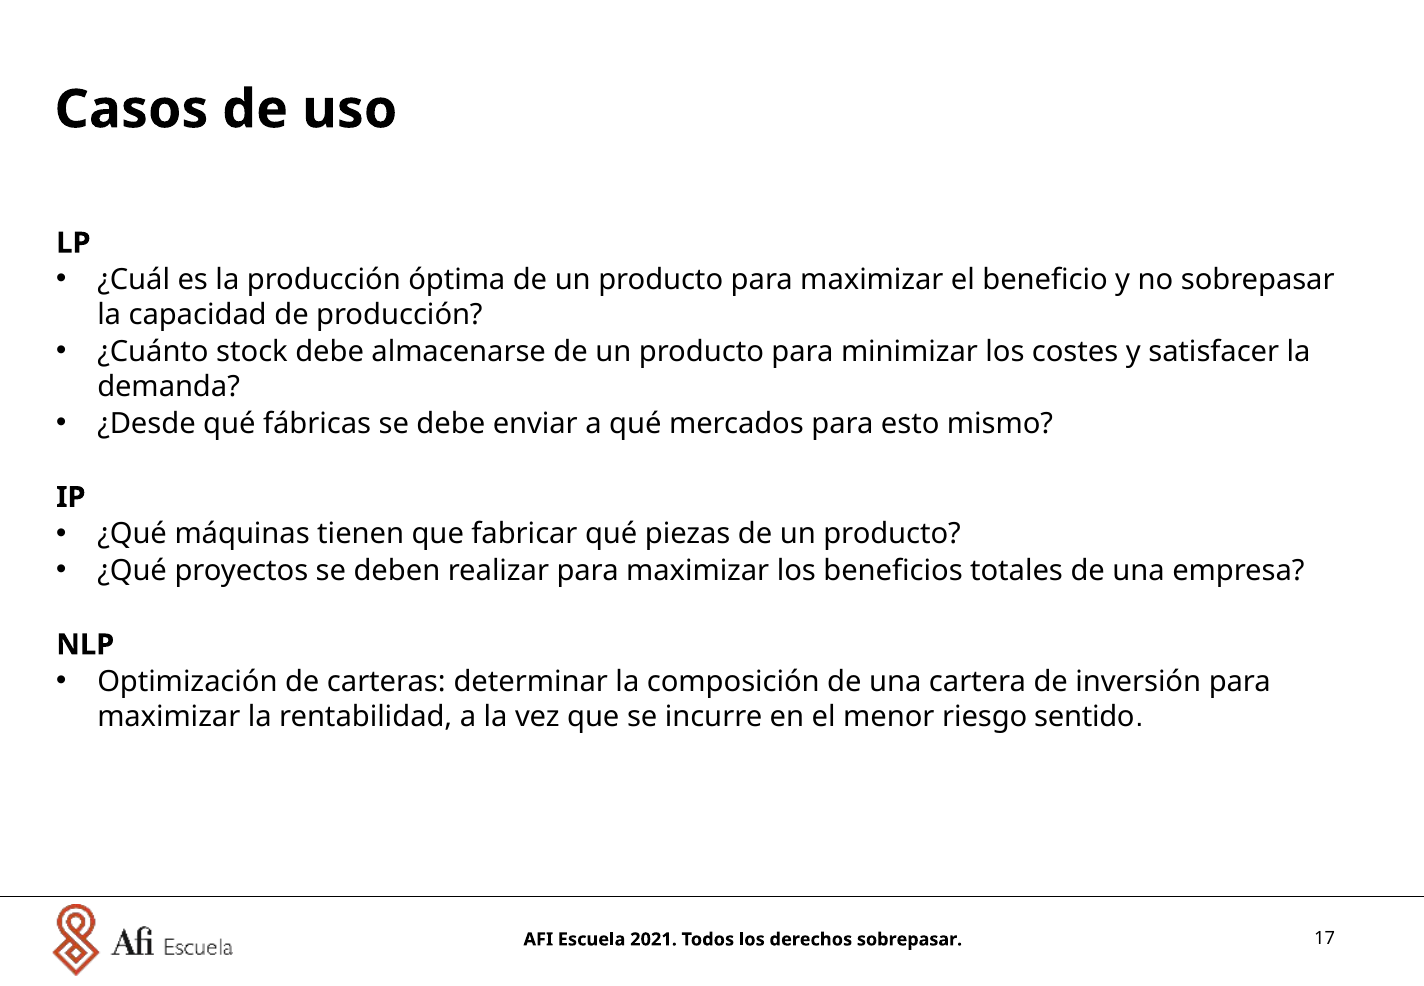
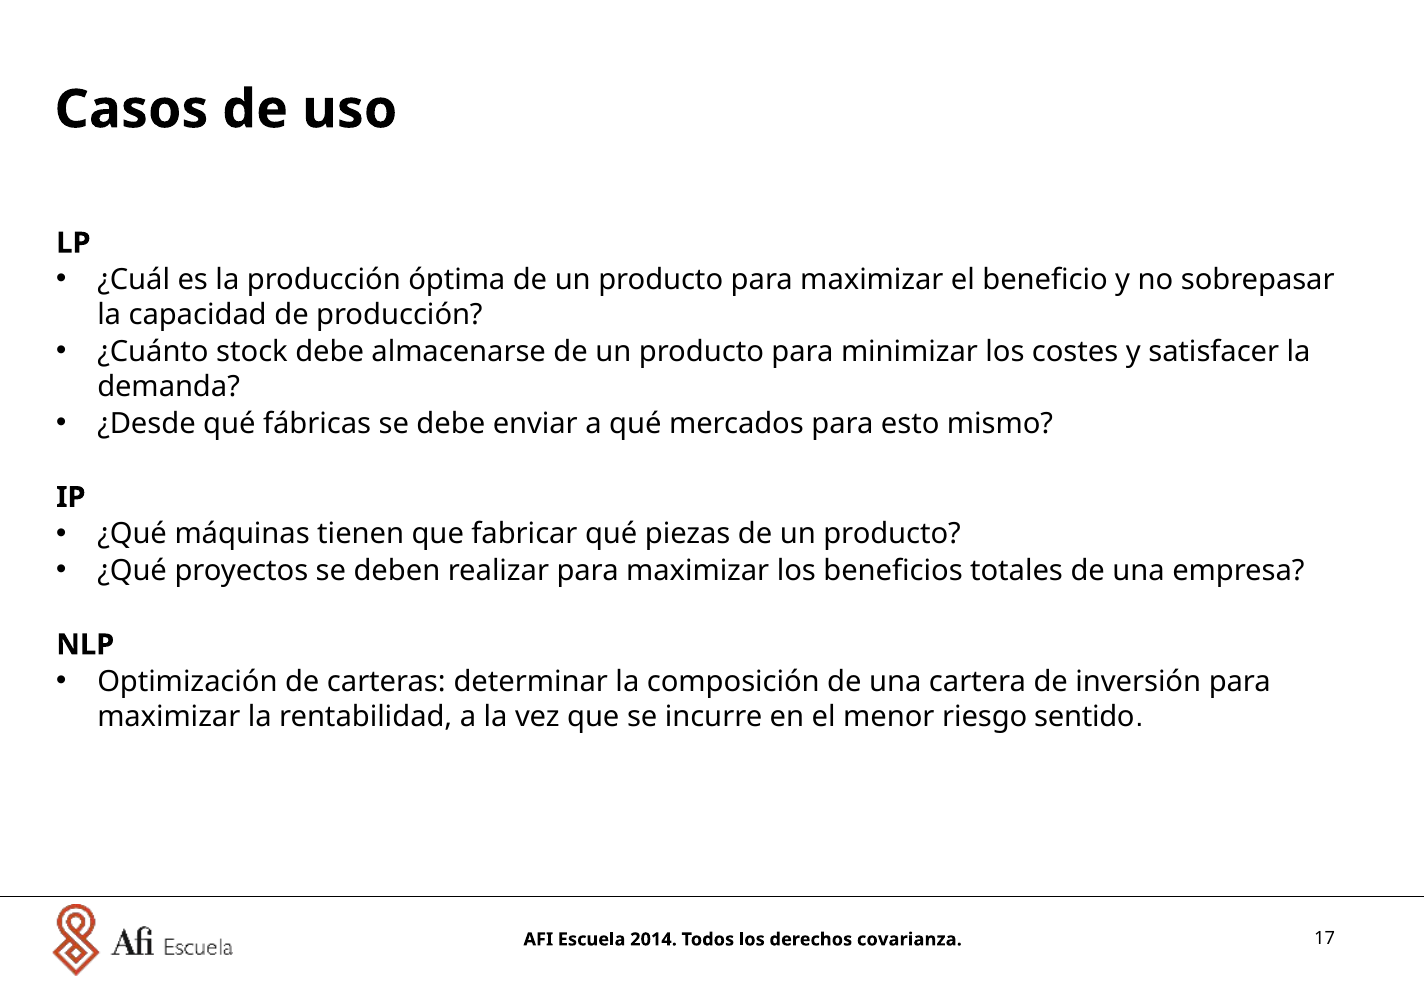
2021: 2021 -> 2014 (654, 939)
derechos sobrepasar: sobrepasar -> covarianza (909, 939)
